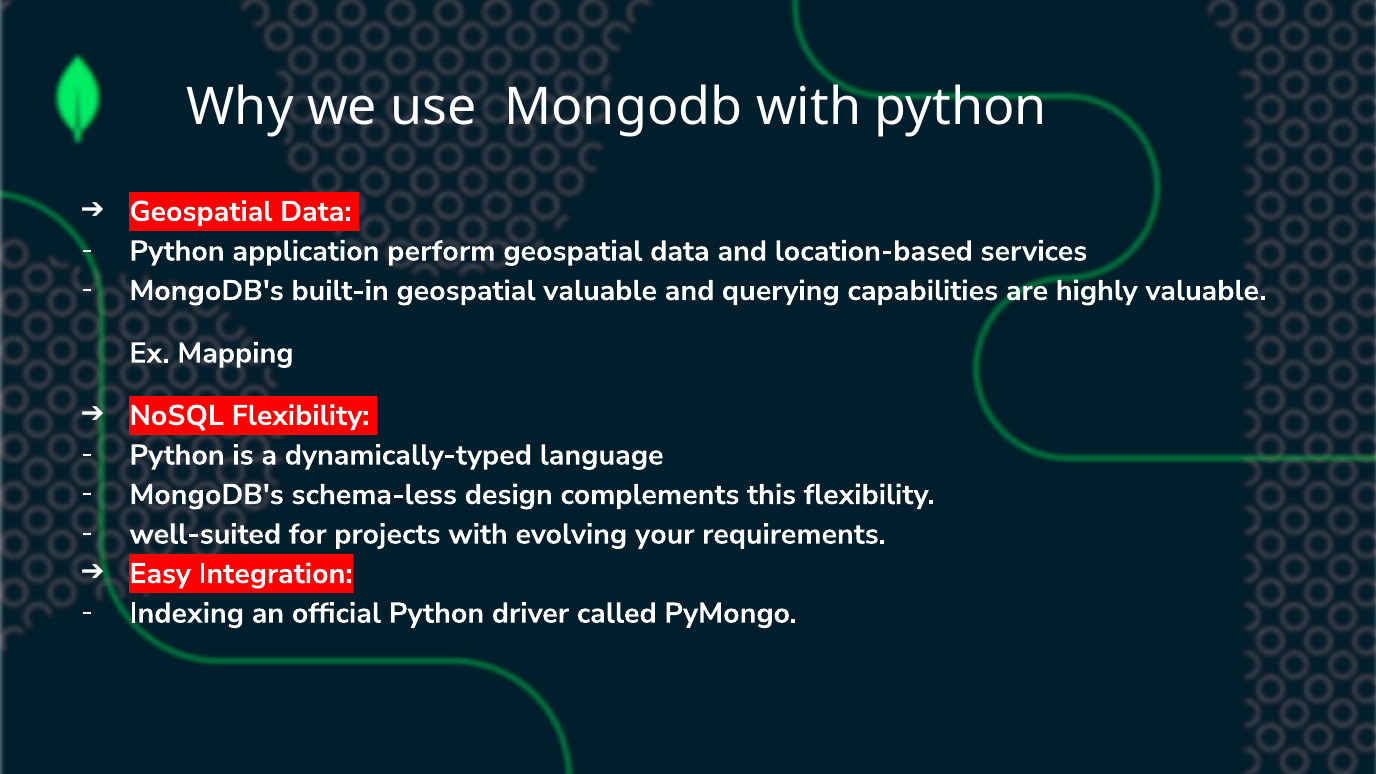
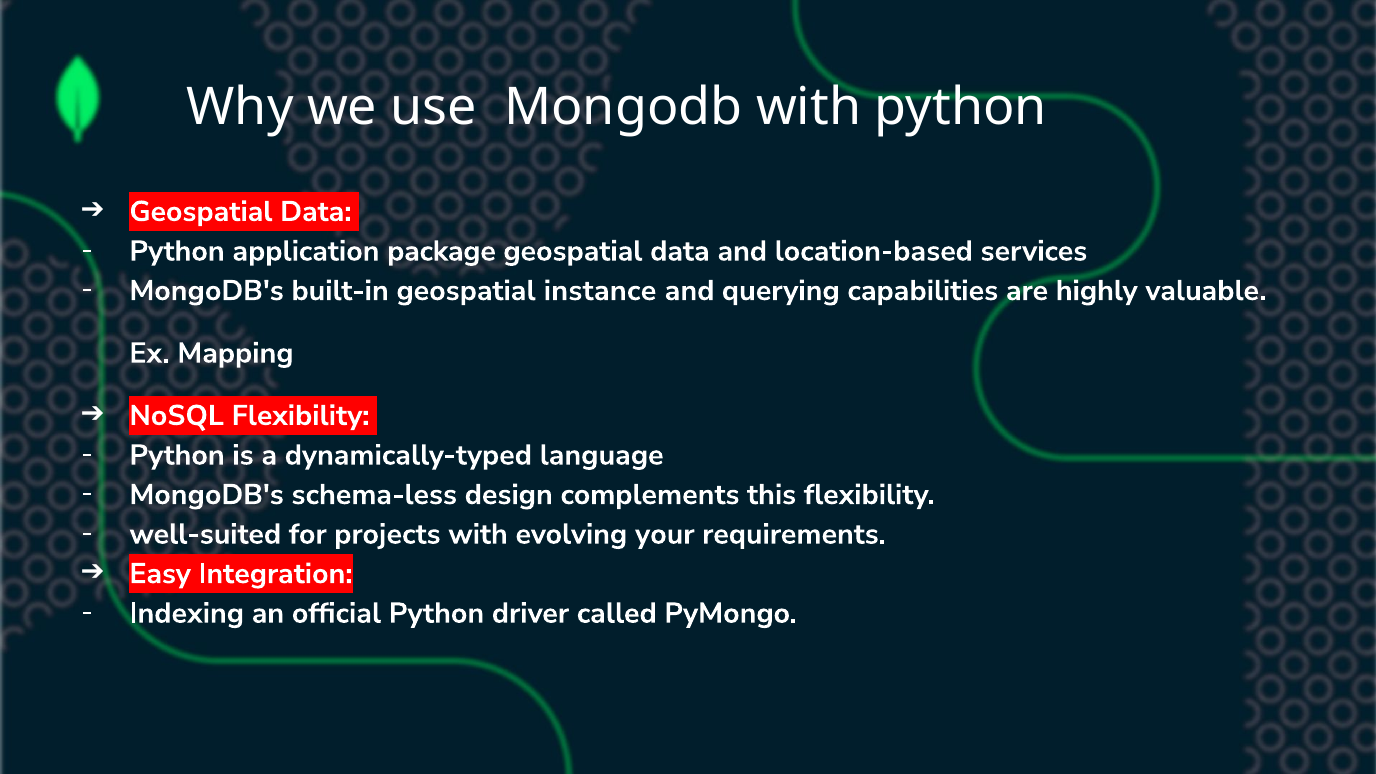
perform: perform -> package (442, 251)
geospatial valuable: valuable -> instance (600, 291)
